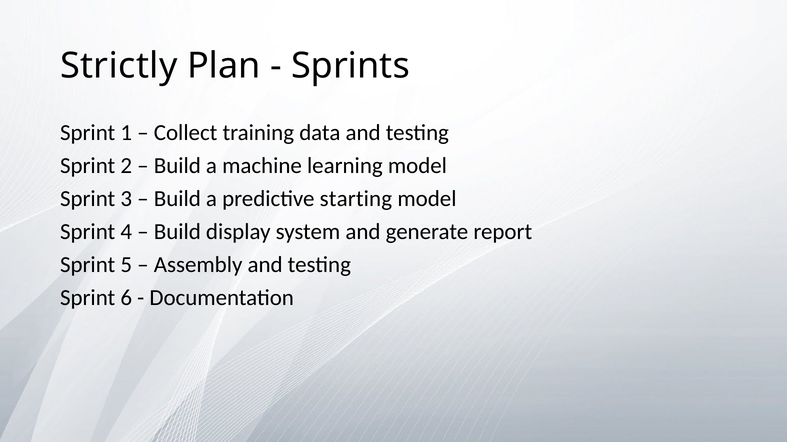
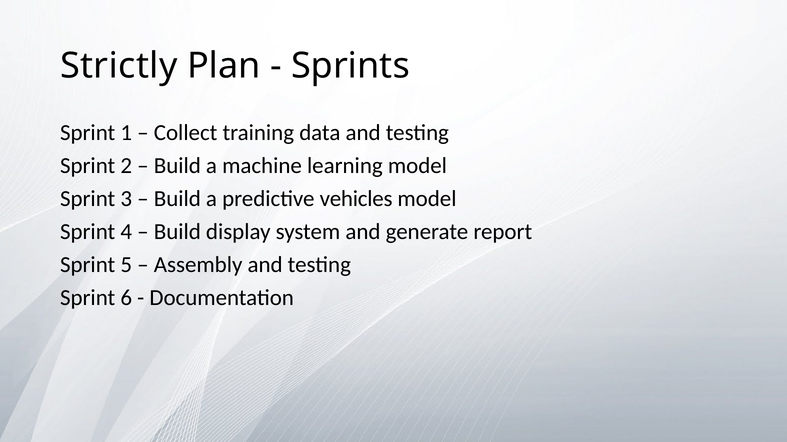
starting: starting -> vehicles (356, 199)
